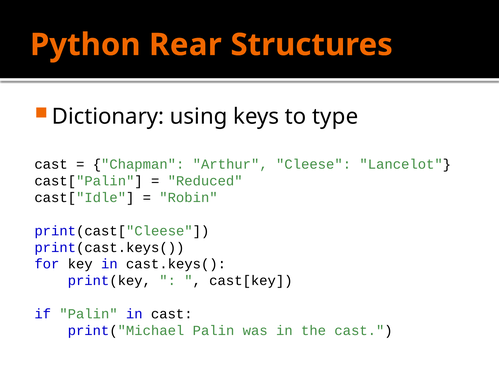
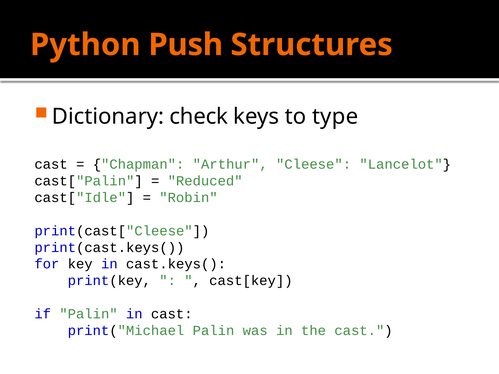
Rear: Rear -> Push (186, 45)
using: using -> check (199, 117)
